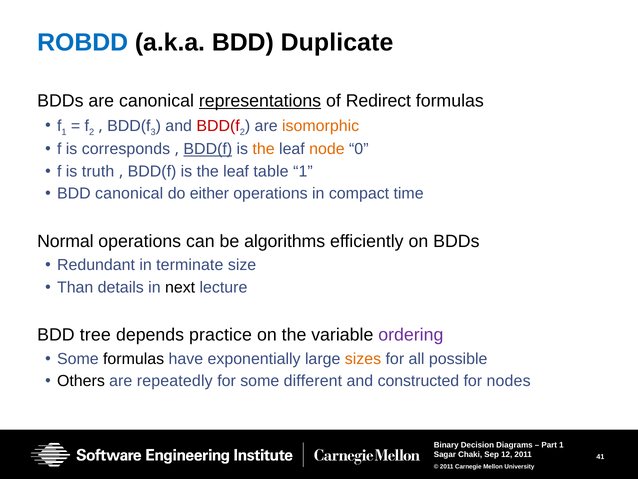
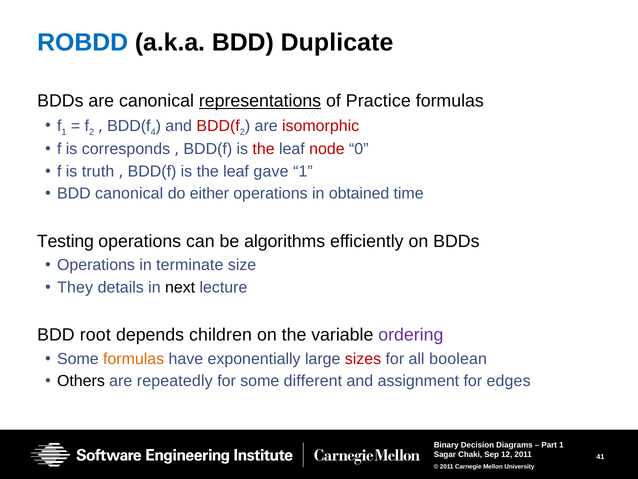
Redirect: Redirect -> Practice (378, 101)
3: 3 -> 4 (153, 132)
isomorphic colour: orange -> red (321, 126)
BDD(f underline: present -> none (208, 149)
the colour: orange -> red (264, 149)
node colour: orange -> red (327, 149)
table: table -> gave (271, 171)
compact: compact -> obtained (359, 193)
Normal: Normal -> Testing (65, 241)
Redundant: Redundant -> Operations (96, 265)
Than: Than -> They (75, 287)
tree: tree -> root (95, 335)
practice: practice -> children (221, 335)
formulas colour: black -> orange (134, 358)
sizes colour: orange -> red (363, 358)
possible: possible -> boolean (458, 358)
constructed: constructed -> assignment (418, 381)
nodes: nodes -> edges (509, 381)
